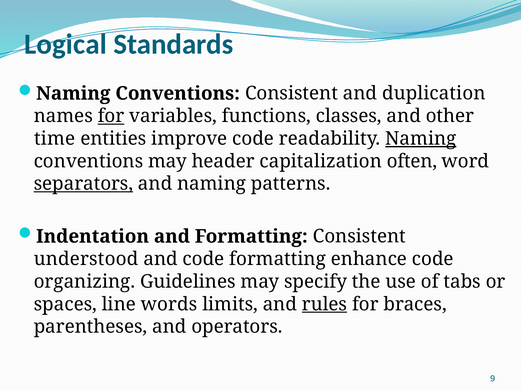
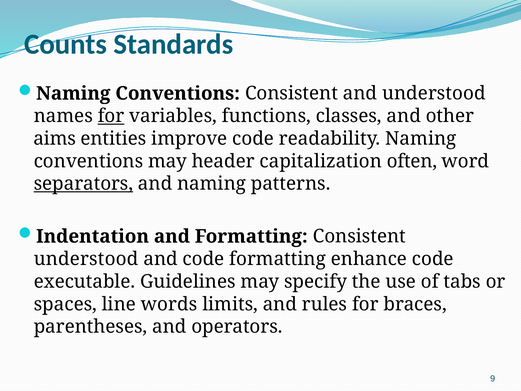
Logical: Logical -> Counts (66, 44)
and duplication: duplication -> understood (434, 93)
time: time -> aims (55, 138)
Naming underline: present -> none (421, 138)
organizing: organizing -> executable (84, 281)
rules underline: present -> none (325, 304)
